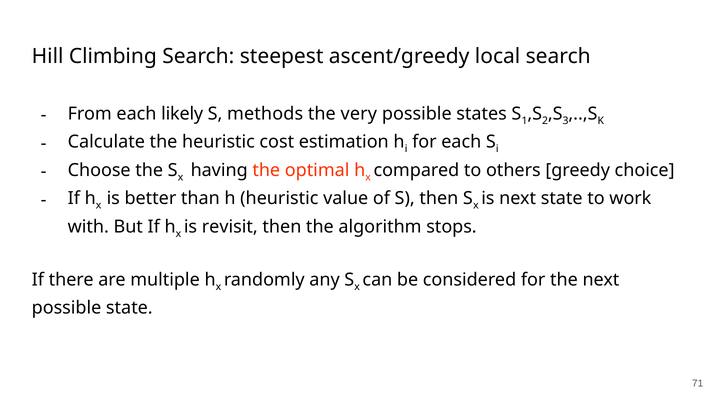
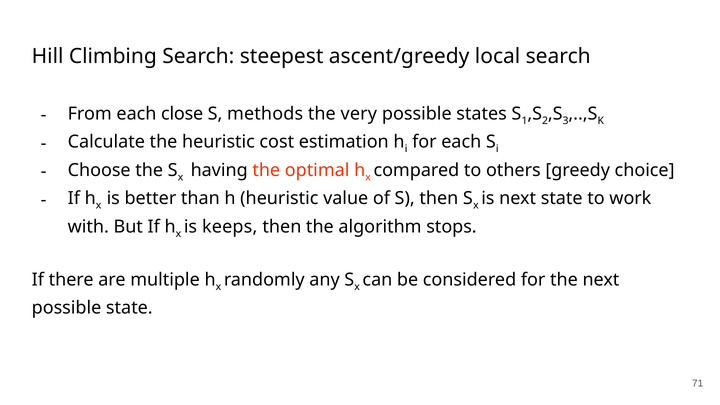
likely: likely -> close (182, 114)
revisit: revisit -> keeps (230, 227)
